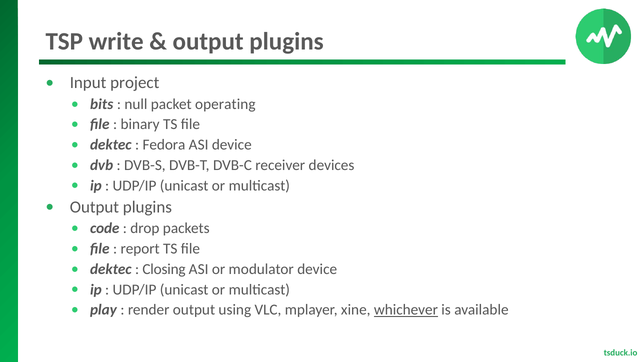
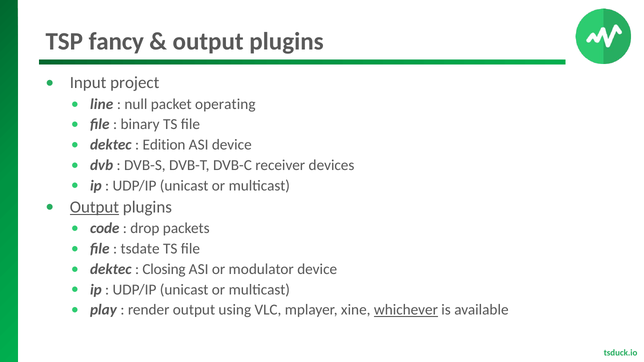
write: write -> fancy (116, 41)
bits: bits -> line (102, 104)
Fedora: Fedora -> Edition (164, 145)
Output underline: none -> present (94, 207)
report: report -> tsdate (140, 249)
